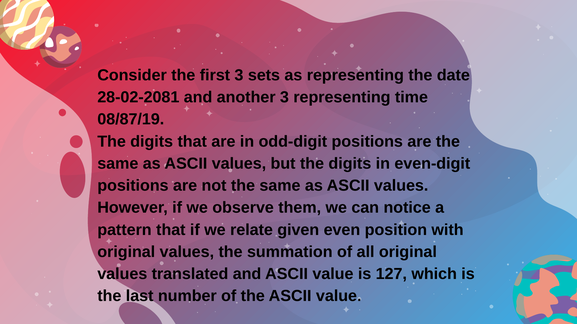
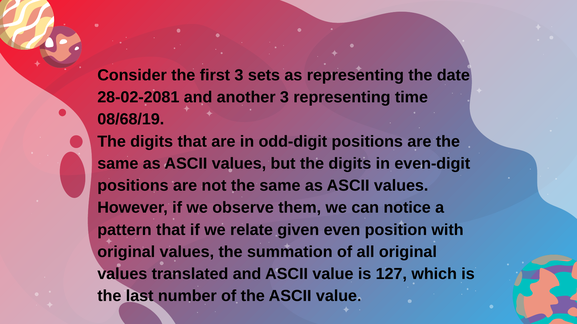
08/87/19: 08/87/19 -> 08/68/19 (131, 120)
